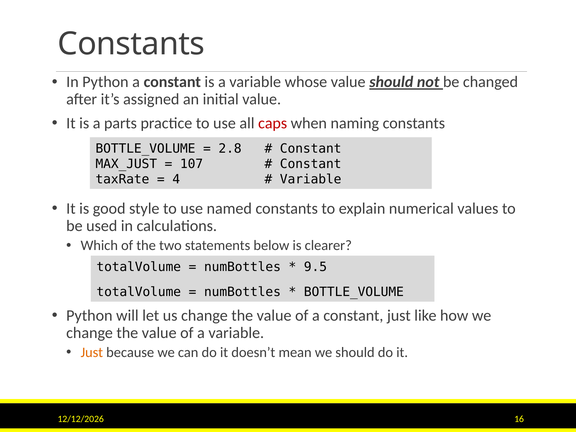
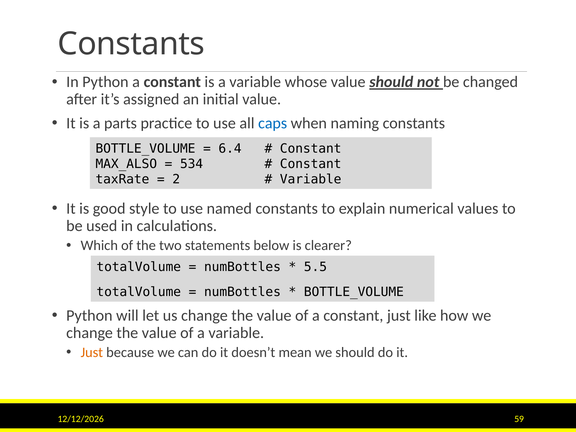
caps colour: red -> blue (273, 123)
2.8: 2.8 -> 6.4 (230, 149)
MAX_JUST: MAX_JUST -> MAX_ALSO (126, 164)
107: 107 -> 534 (192, 164)
4: 4 -> 2 (176, 179)
9.5: 9.5 -> 5.5 (315, 267)
16: 16 -> 59 (519, 419)
